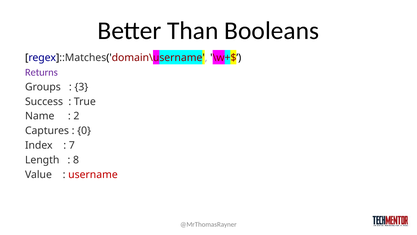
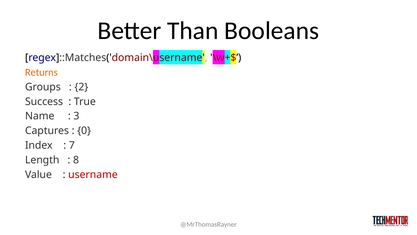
Returns colour: purple -> orange (41, 72)
3: 3 -> 2 (81, 87)
2: 2 -> 3 (76, 116)
